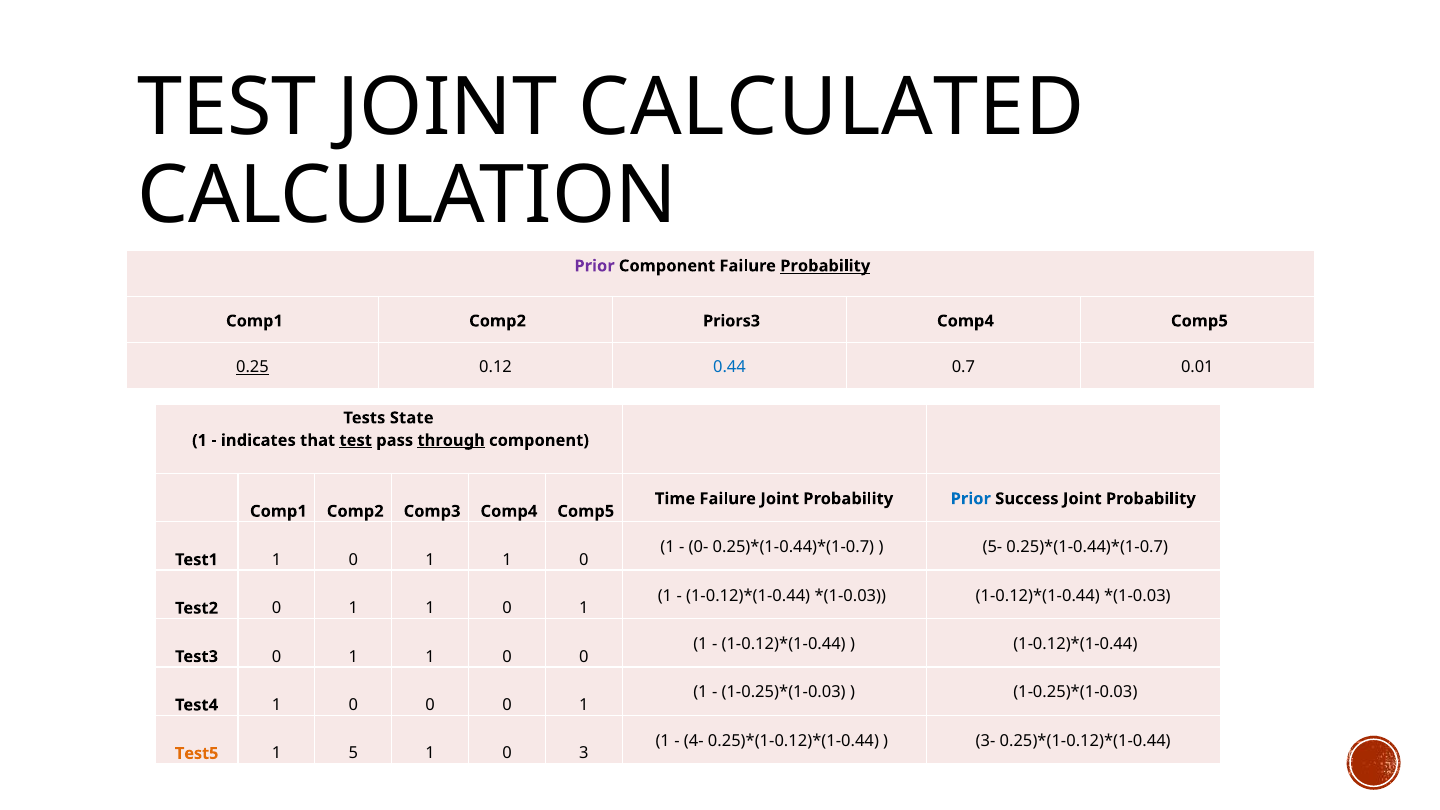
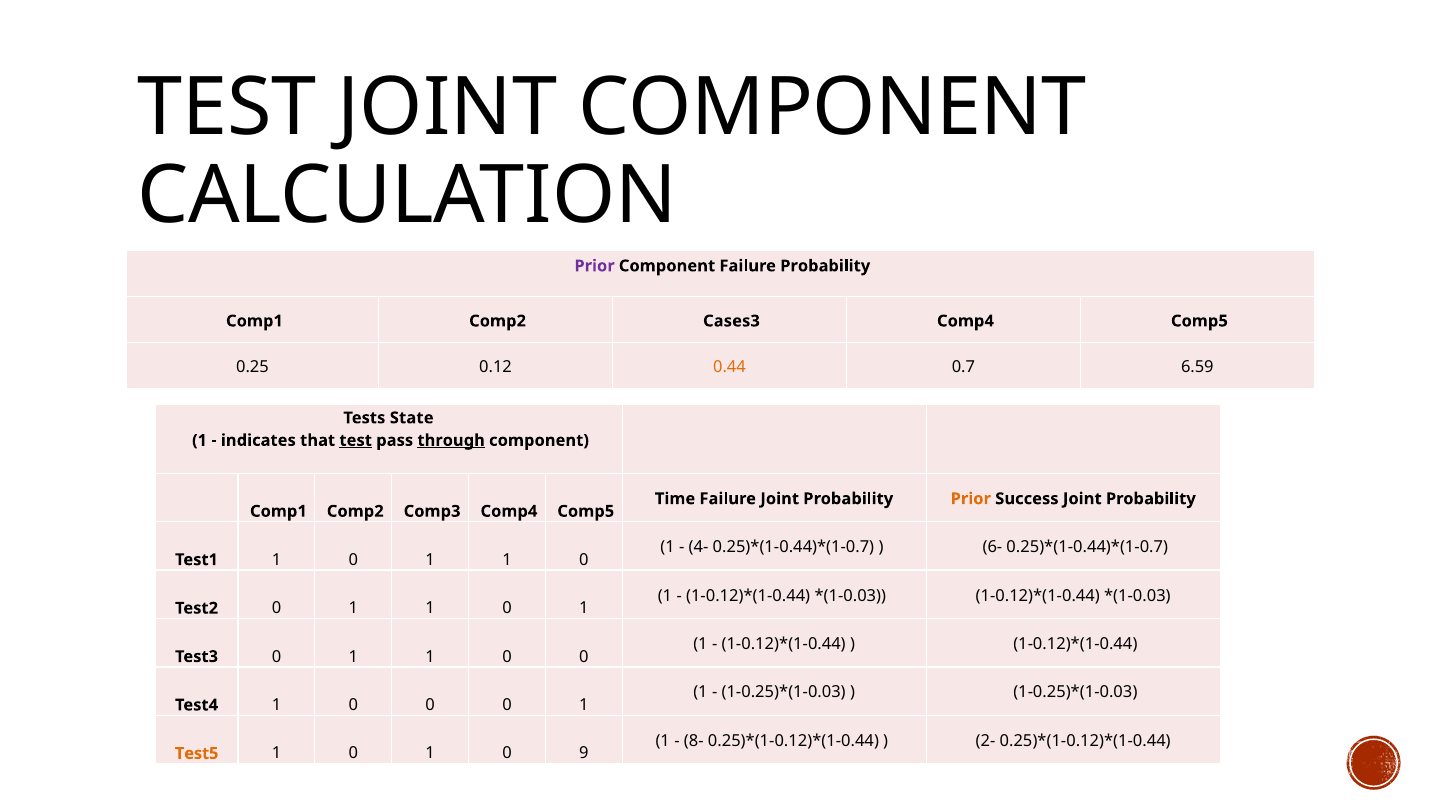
JOINT CALCULATED: CALCULATED -> COMPONENT (832, 108)
Probability underline: present -> none (825, 266)
Priors3: Priors3 -> Cases3 (731, 321)
0.25 underline: present -> none (252, 367)
0.44 colour: blue -> orange (729, 367)
0.01: 0.01 -> 6.59 (1197, 367)
Prior colour: blue -> orange (971, 499)
0-: 0- -> 4- (698, 547)
5-: 5- -> 6- (992, 547)
4-: 4- -> 8- (694, 741)
3-: 3- -> 2- (986, 741)
5: 5 -> 0 (353, 753)
3: 3 -> 9 (584, 753)
